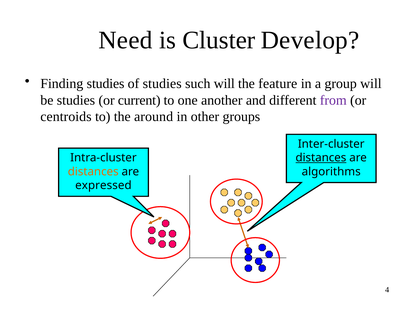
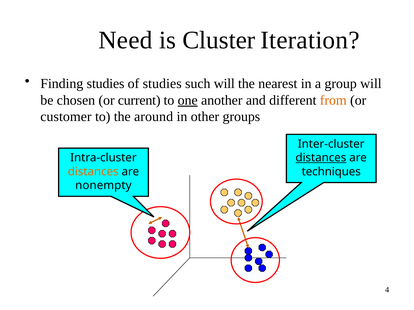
Develop: Develop -> Iteration (310, 40)
feature: feature -> nearest (278, 84)
be studies: studies -> chosen (76, 100)
one underline: none -> present (188, 100)
from colour: purple -> orange (333, 100)
centroids: centroids -> customer (66, 117)
algorithms: algorithms -> techniques (331, 172)
expressed: expressed -> nonempty (103, 186)
